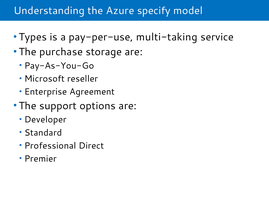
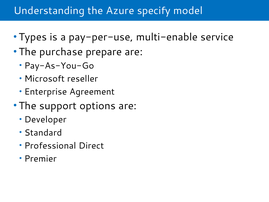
multi-taking: multi-taking -> multi-enable (167, 37)
storage: storage -> prepare (104, 52)
